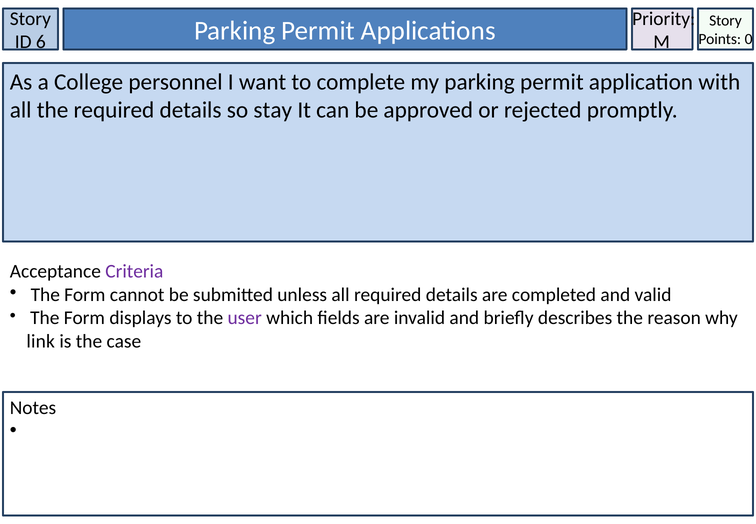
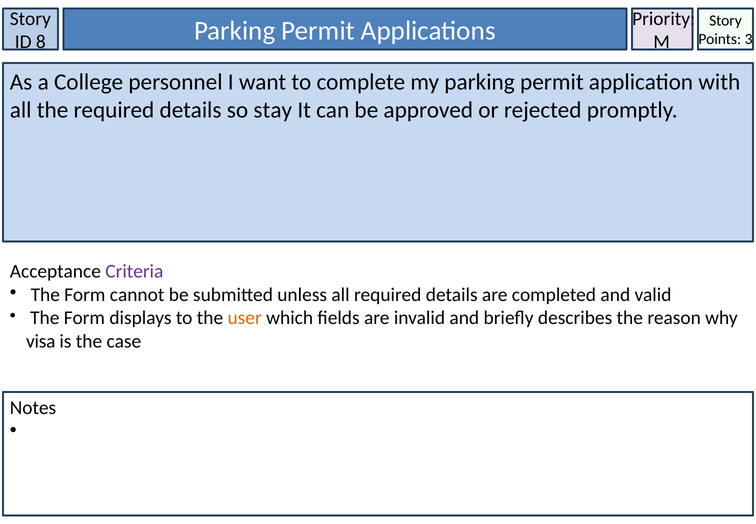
0: 0 -> 3 (749, 39)
6: 6 -> 8 (41, 42)
user colour: purple -> orange (245, 318)
link: link -> visa (41, 341)
